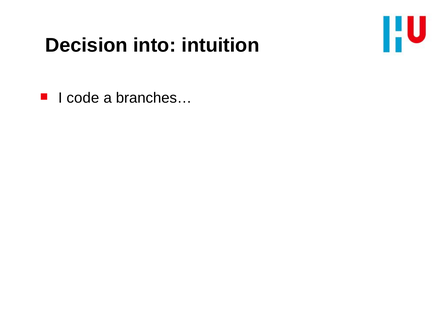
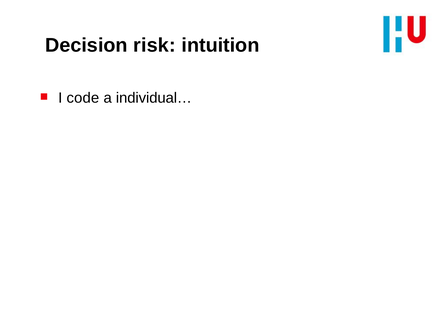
into: into -> risk (154, 45)
branches…: branches… -> individual… (154, 98)
